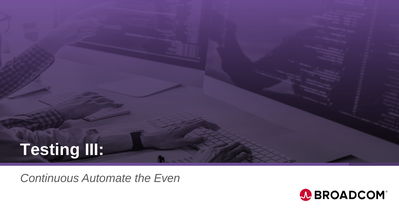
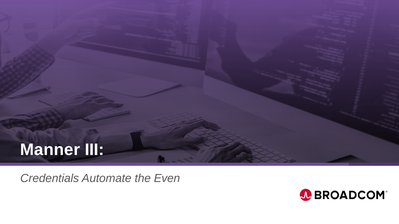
Testing: Testing -> Manner (50, 150)
Continuous: Continuous -> Credentials (50, 179)
